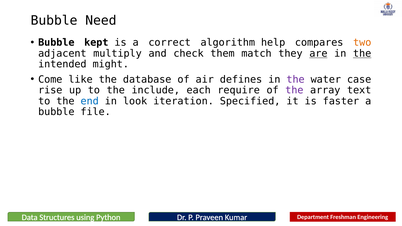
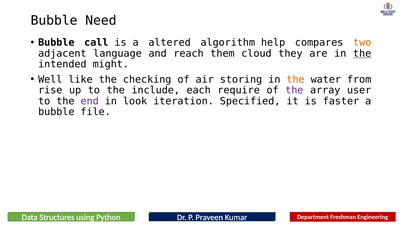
kept: kept -> call (96, 43)
correct: correct -> altered (170, 43)
multiply: multiply -> language (118, 54)
check: check -> reach (189, 54)
match: match -> cloud (256, 54)
are underline: present -> none (318, 54)
Come: Come -> Well (50, 79)
database: database -> checking (147, 79)
defines: defines -> storing (241, 79)
the colour: purple -> orange (296, 79)
case: case -> from (359, 79)
text: text -> user (359, 90)
end colour: blue -> purple (90, 101)
